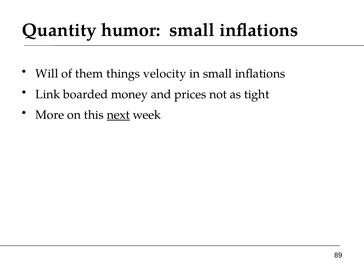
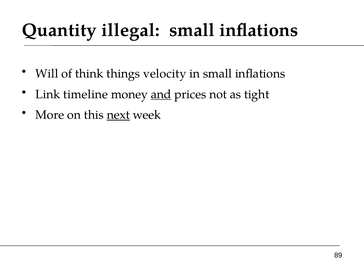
humor: humor -> illegal (131, 30)
them: them -> think (89, 74)
boarded: boarded -> timeline (86, 94)
and underline: none -> present (161, 94)
